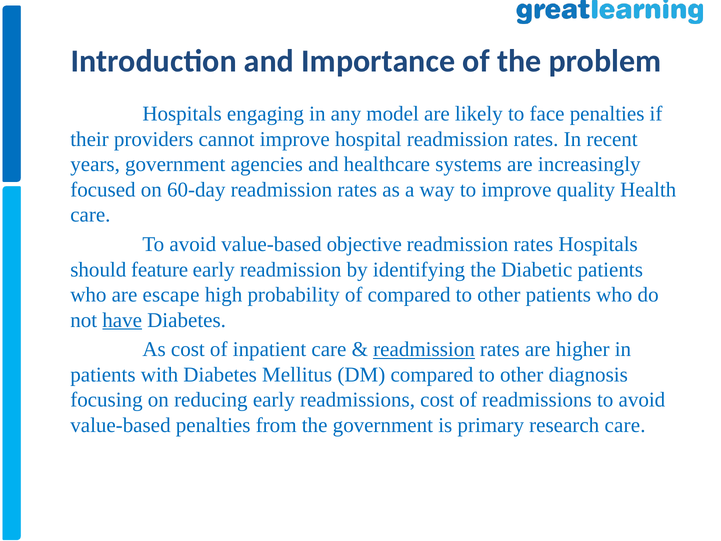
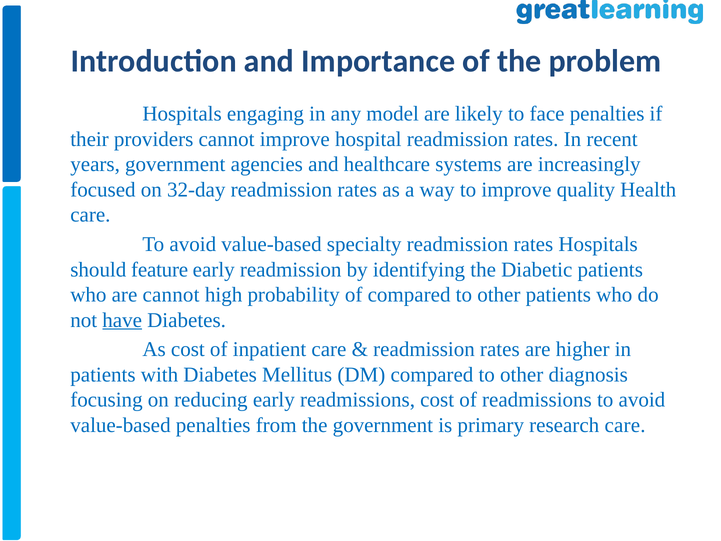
60-day: 60-day -> 32-day (196, 190)
objective: objective -> specialty (364, 244)
are escape: escape -> cannot (171, 295)
readmission underline: present -> none (424, 349)
